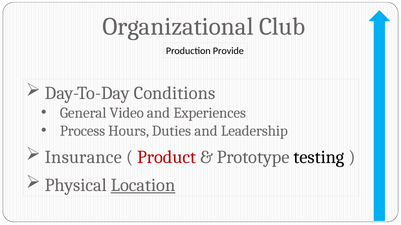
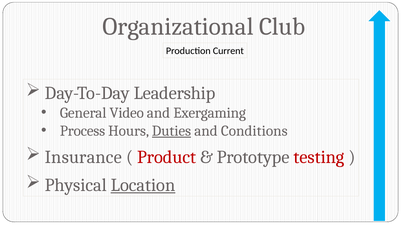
Provide: Provide -> Current (228, 51)
Conditions: Conditions -> Leadership (175, 93)
Experiences: Experiences -> Exergaming (210, 113)
Duties underline: none -> present (171, 131)
Leadership: Leadership -> Conditions (254, 131)
testing colour: black -> red (319, 157)
